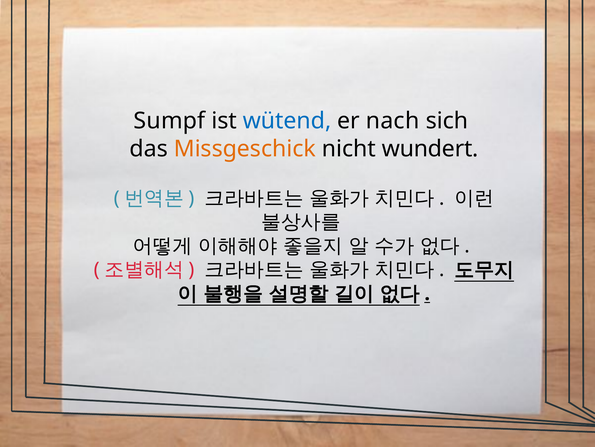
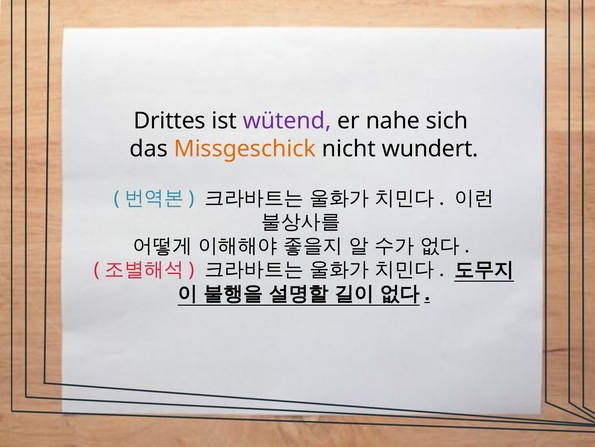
Sumpf: Sumpf -> Drittes (170, 121)
wütend colour: blue -> purple (287, 121)
nach: nach -> nahe (393, 121)
